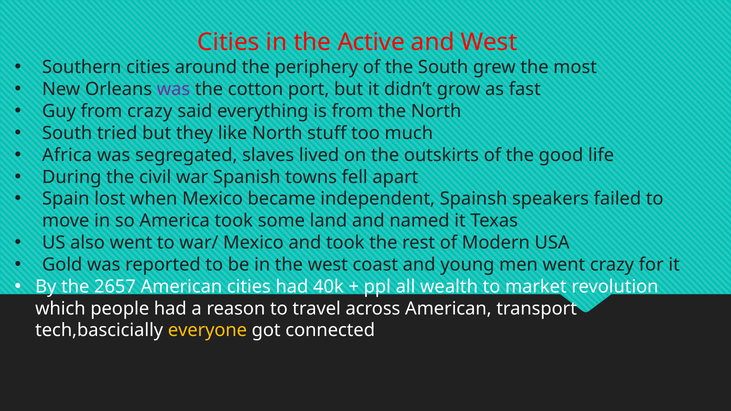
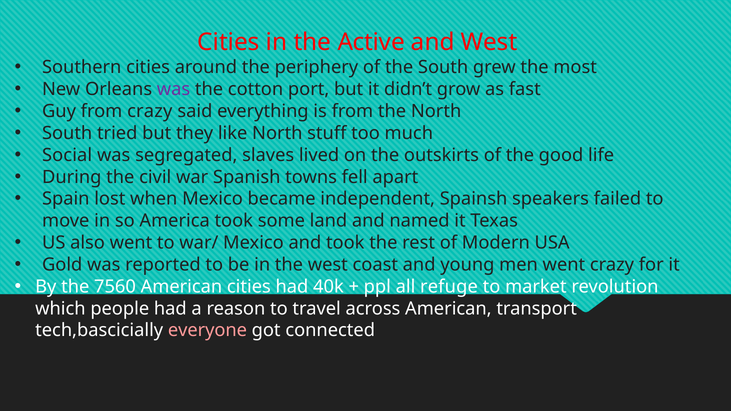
Africa: Africa -> Social (67, 155)
2657: 2657 -> 7560 (115, 287)
wealth: wealth -> refuge (449, 287)
everyone colour: yellow -> pink (207, 331)
